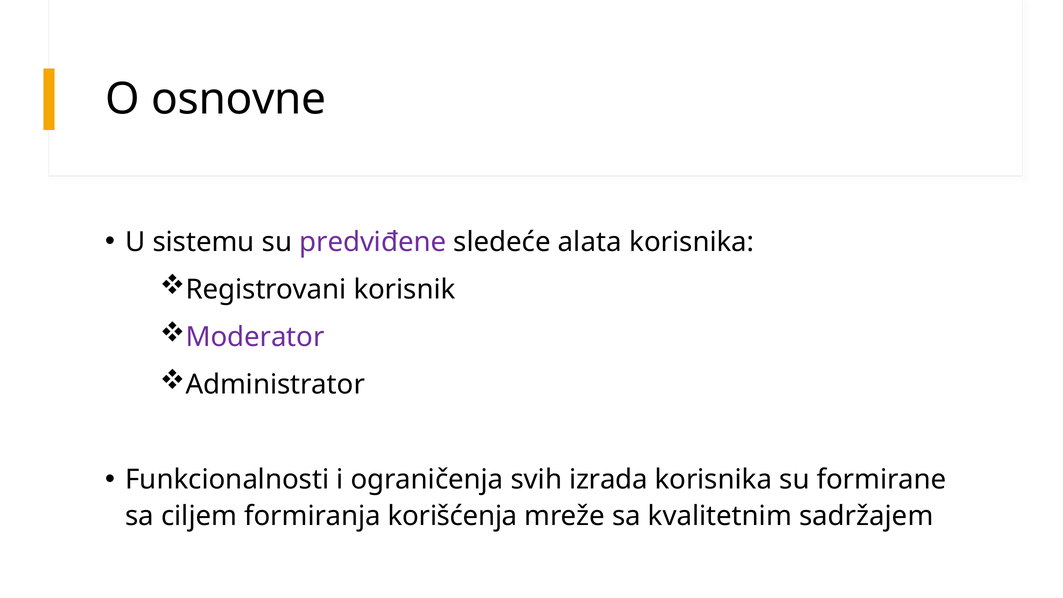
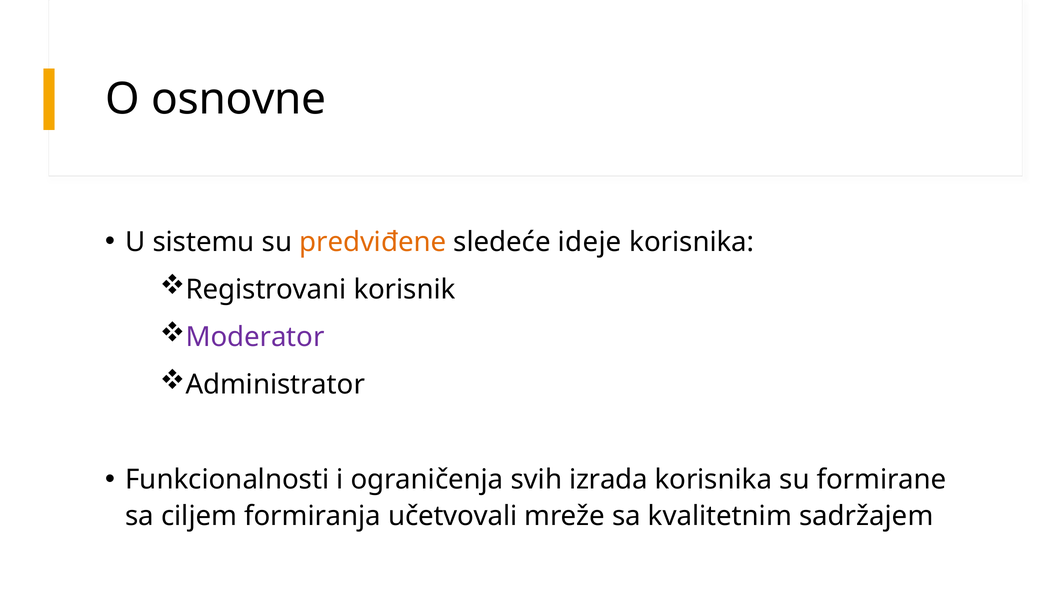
predviđene colour: purple -> orange (373, 242)
alata: alata -> ideje (590, 242)
korišćenja: korišćenja -> učetvovali (453, 516)
